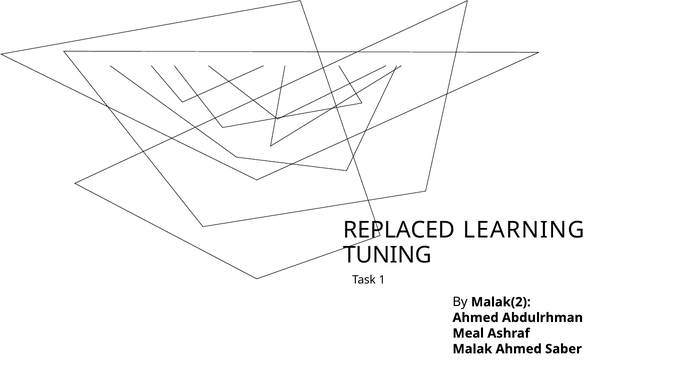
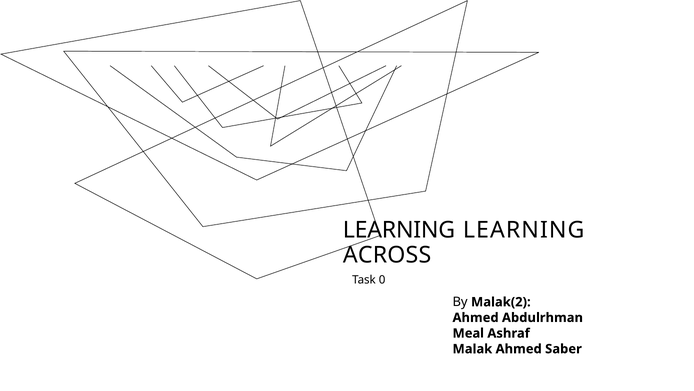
REPLACED: REPLACED -> LEARNING (399, 230)
TUNING: TUNING -> ACROSS (387, 255)
1: 1 -> 0 (382, 279)
